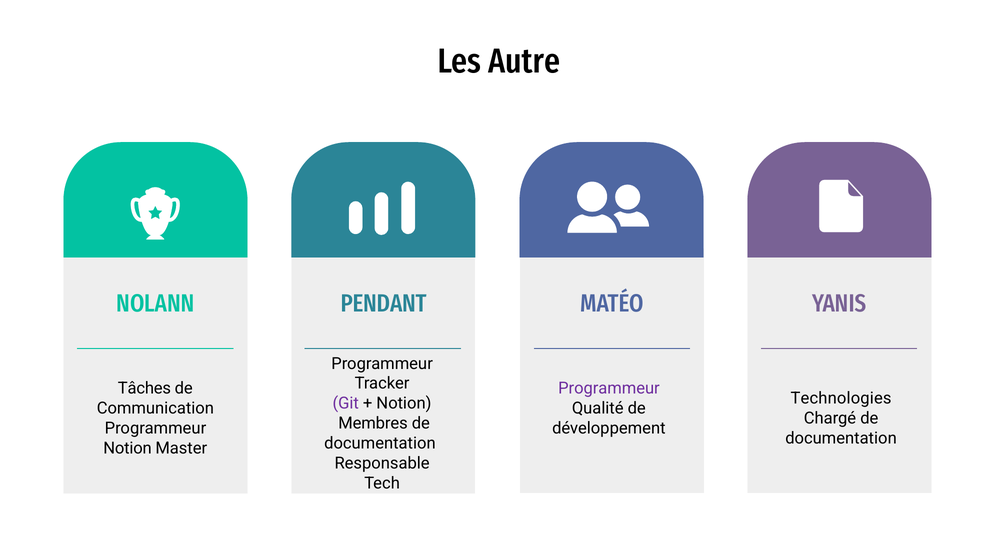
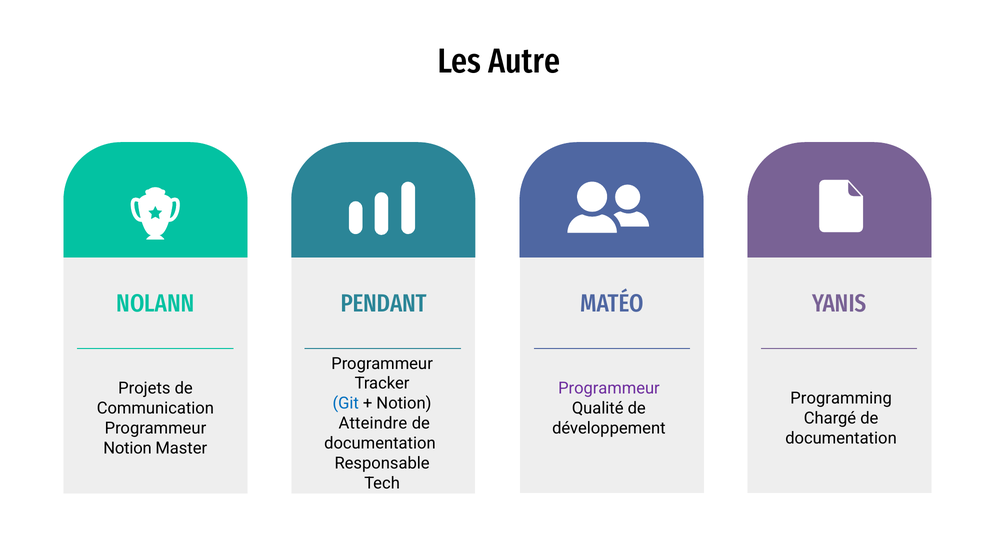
Tâches: Tâches -> Projets (144, 388)
Technologies: Technologies -> Programming (841, 398)
Git colour: purple -> blue (346, 403)
Membres: Membres -> Atteindre (373, 423)
